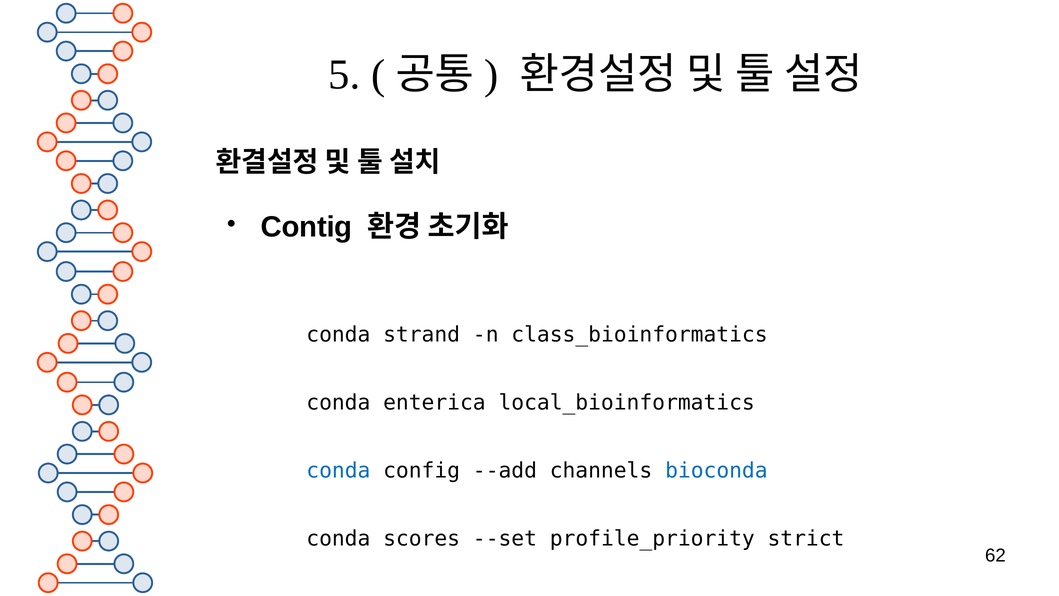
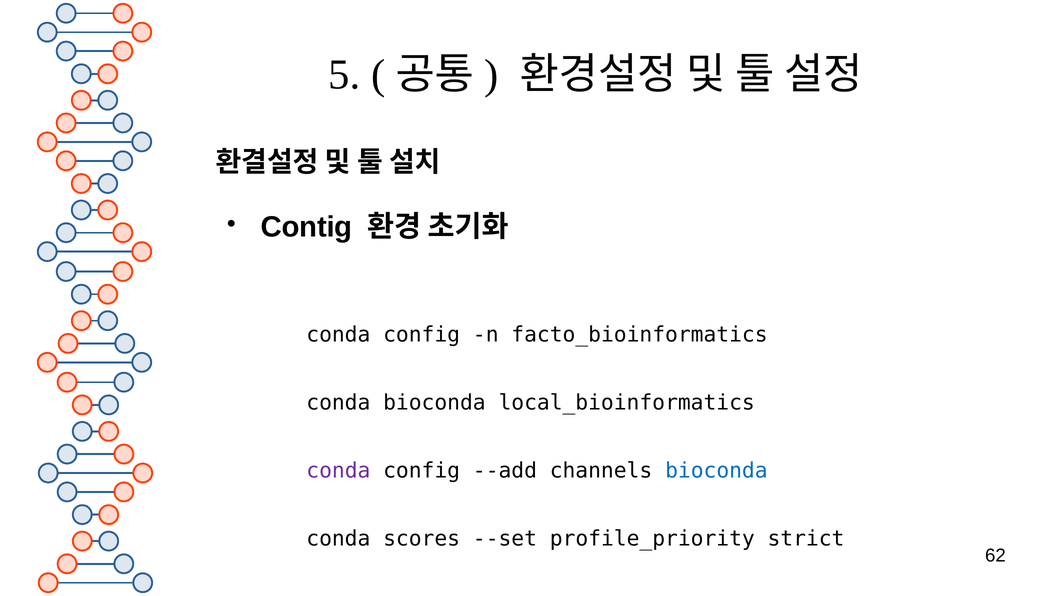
strand: strand -> config (422, 334)
class_bioinformatics: class_bioinformatics -> facto_bioinformatics (639, 334)
conda enterica: enterica -> bioconda (434, 402)
conda colour: blue -> purple (338, 470)
